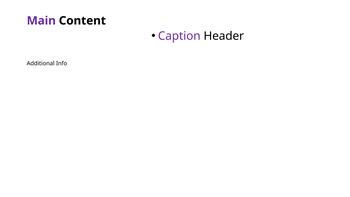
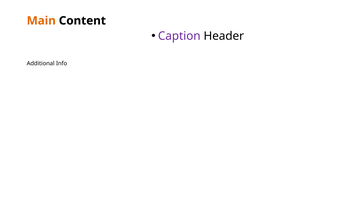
Main colour: purple -> orange (41, 21)
